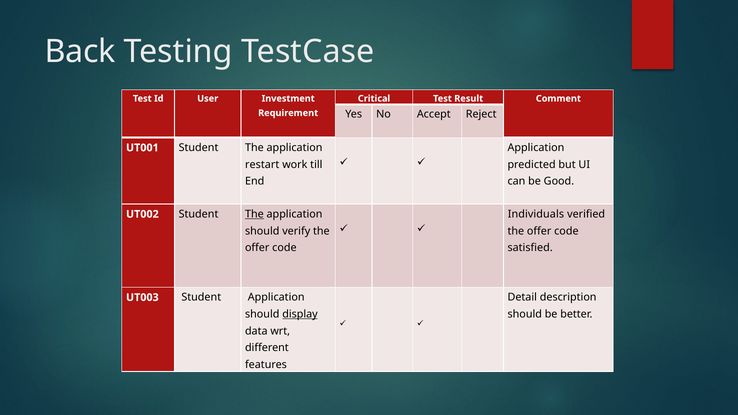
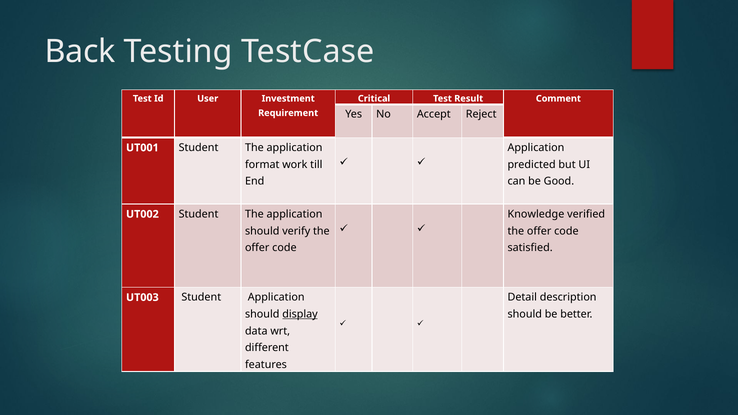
restart: restart -> format (262, 165)
Individuals: Individuals -> Knowledge (536, 214)
The underline: present -> none (254, 214)
